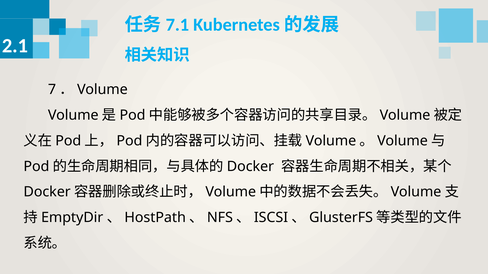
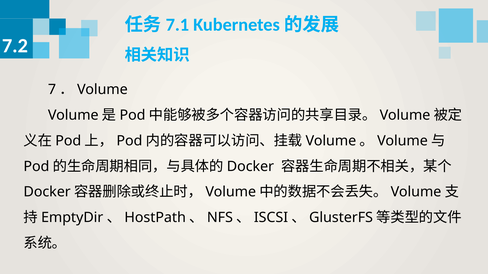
2.1: 2.1 -> 7.2 (15, 46)
